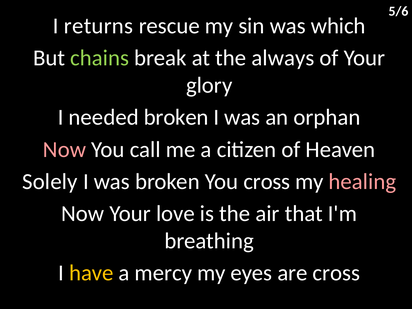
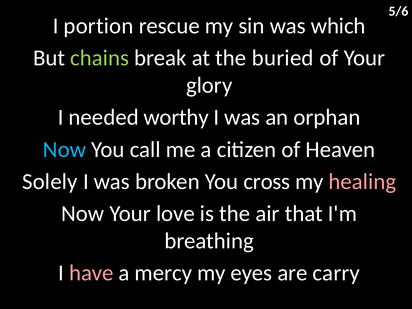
returns: returns -> portion (99, 26)
always: always -> buried (283, 58)
needed broken: broken -> worthy (176, 117)
Now colour: pink -> light blue (65, 149)
have colour: yellow -> pink (91, 273)
are cross: cross -> carry (336, 273)
